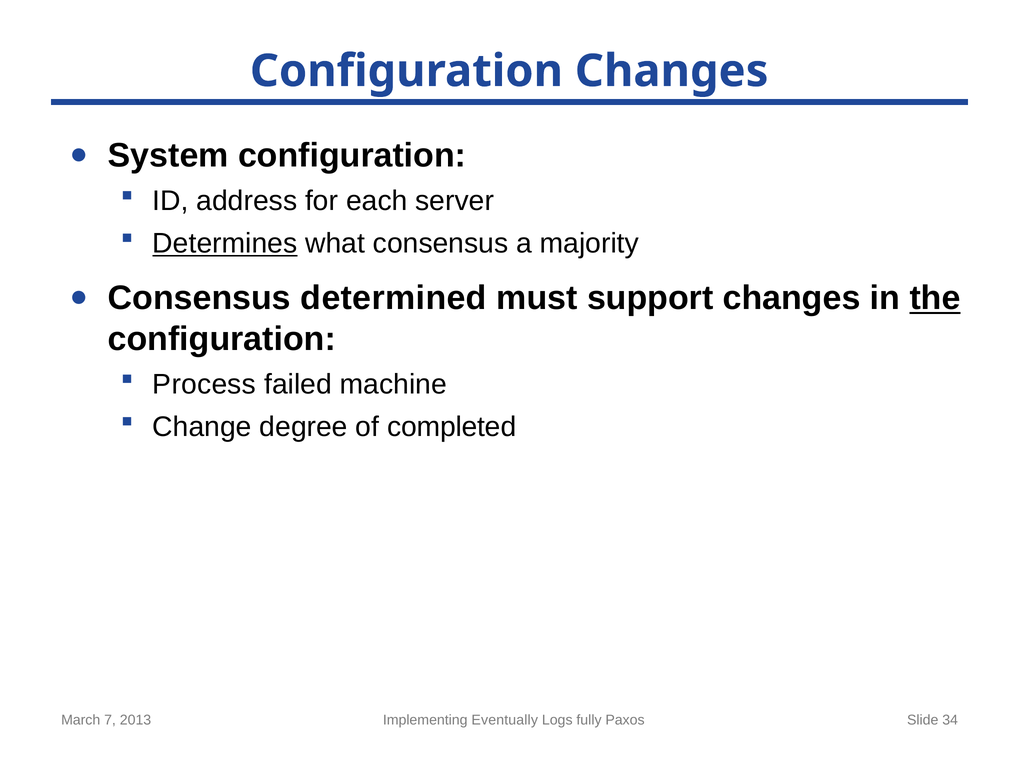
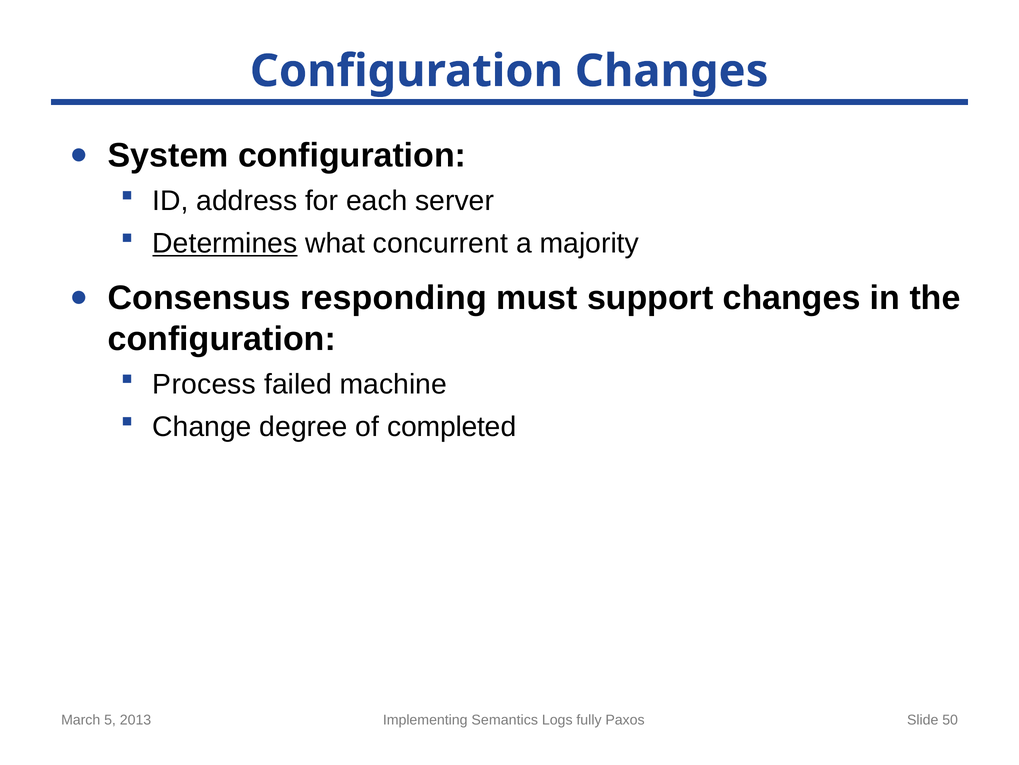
what consensus: consensus -> concurrent (440, 243)
determined: determined -> responding (394, 298)
the underline: present -> none (935, 298)
7: 7 -> 5 (110, 719)
Eventually: Eventually -> Semantics (505, 719)
34: 34 -> 50 (950, 719)
